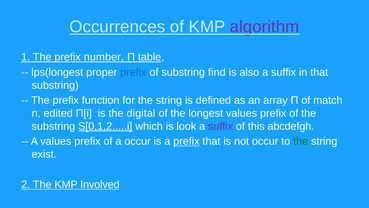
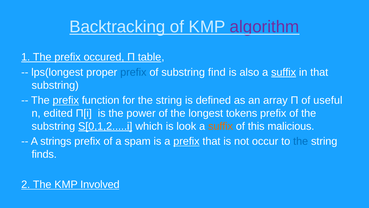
Occurrences: Occurrences -> Backtracking (117, 27)
number: number -> occured (104, 57)
suffix underline: none -> present (284, 72)
prefix underline: none -> present (66, 100)
match: match -> useful (328, 100)
digital: digital -> power (141, 113)
longest values: values -> tokens (242, 113)
suffix colour: purple -> orange (221, 126)
abcdefgh: abcdefgh -> malicious (291, 126)
A values: values -> strings (56, 141)
a occur: occur -> spam (138, 141)
the colour: green -> blue (301, 141)
exist: exist -> finds (44, 154)
